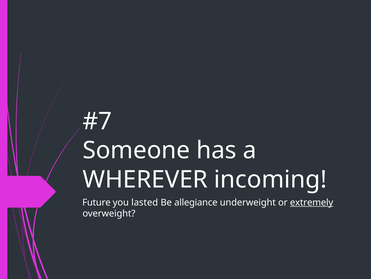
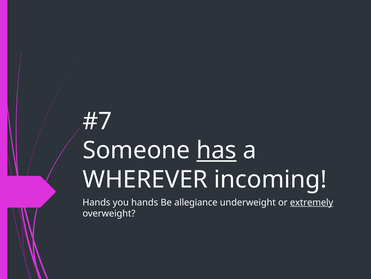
has underline: none -> present (216, 150)
Future: Future -> Hands (96, 202)
you lasted: lasted -> hands (145, 202)
